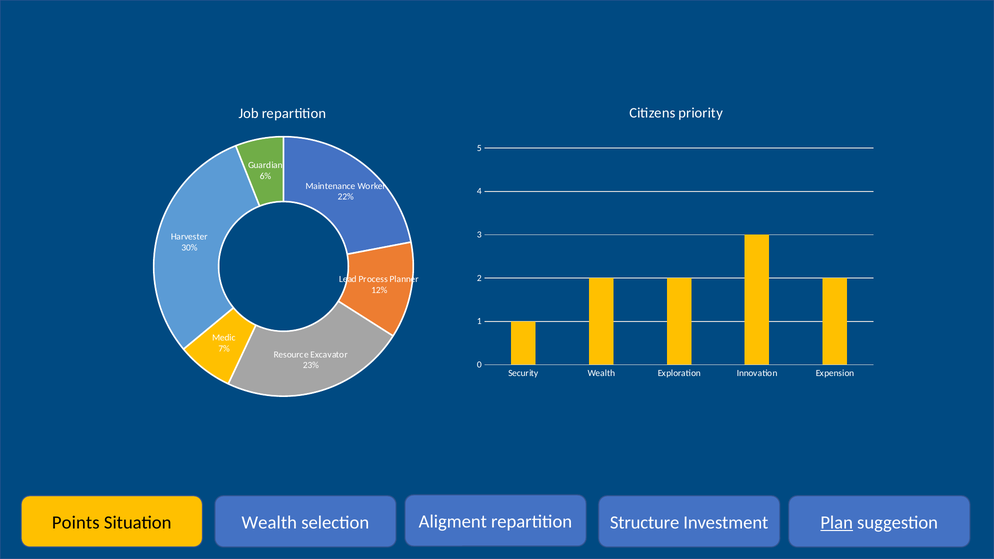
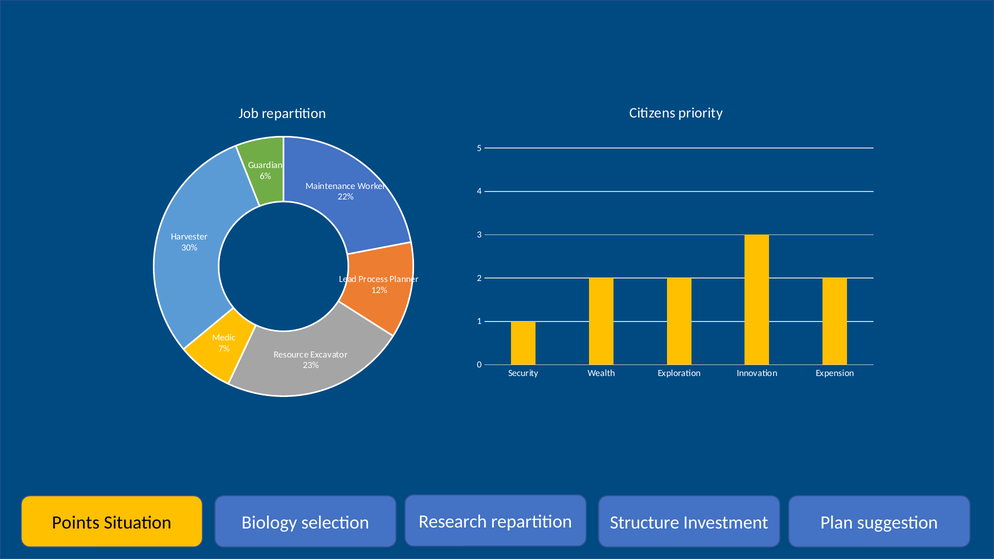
Situation Wealth: Wealth -> Biology (269, 523)
Aligment: Aligment -> Research (453, 522)
Plan underline: present -> none (837, 523)
